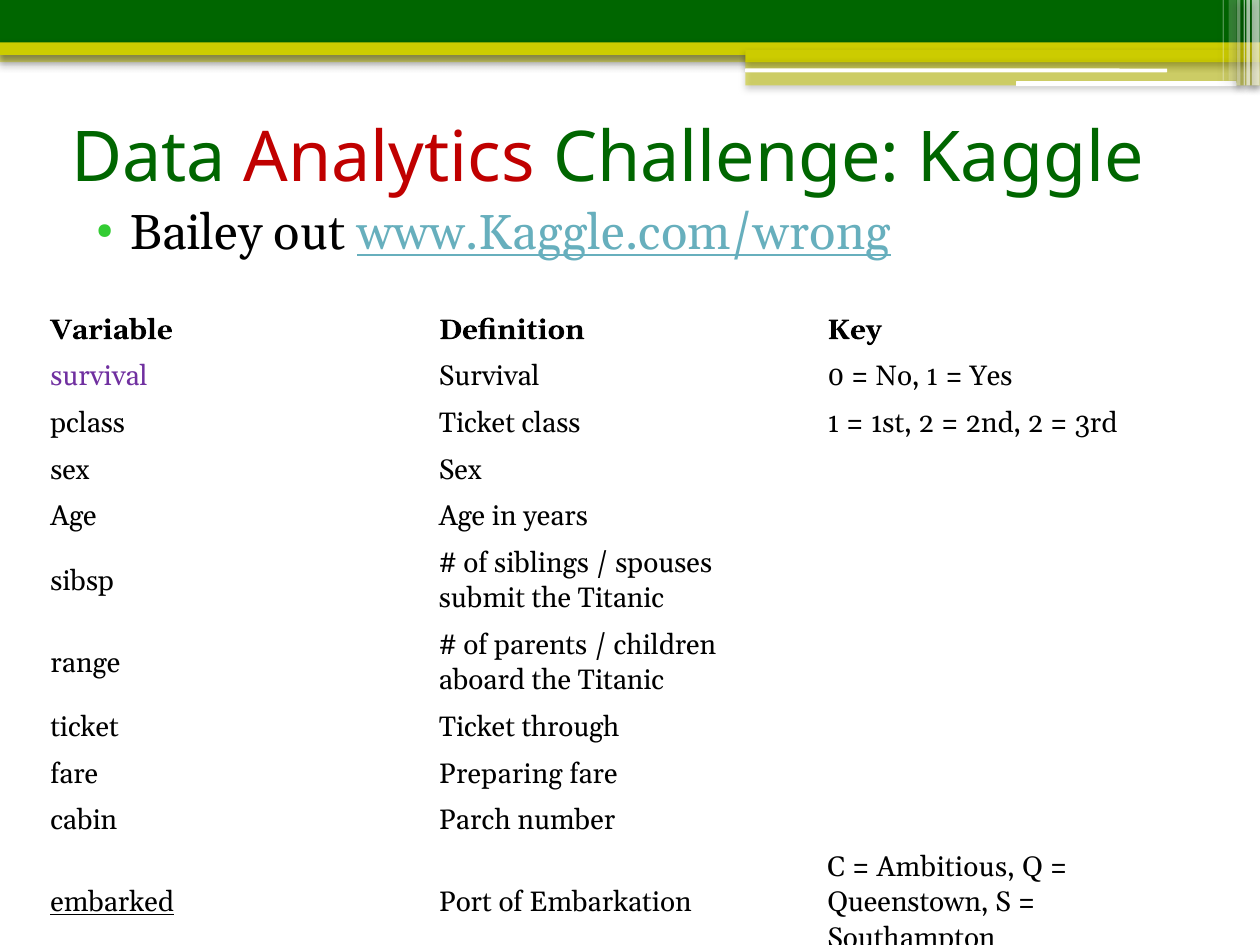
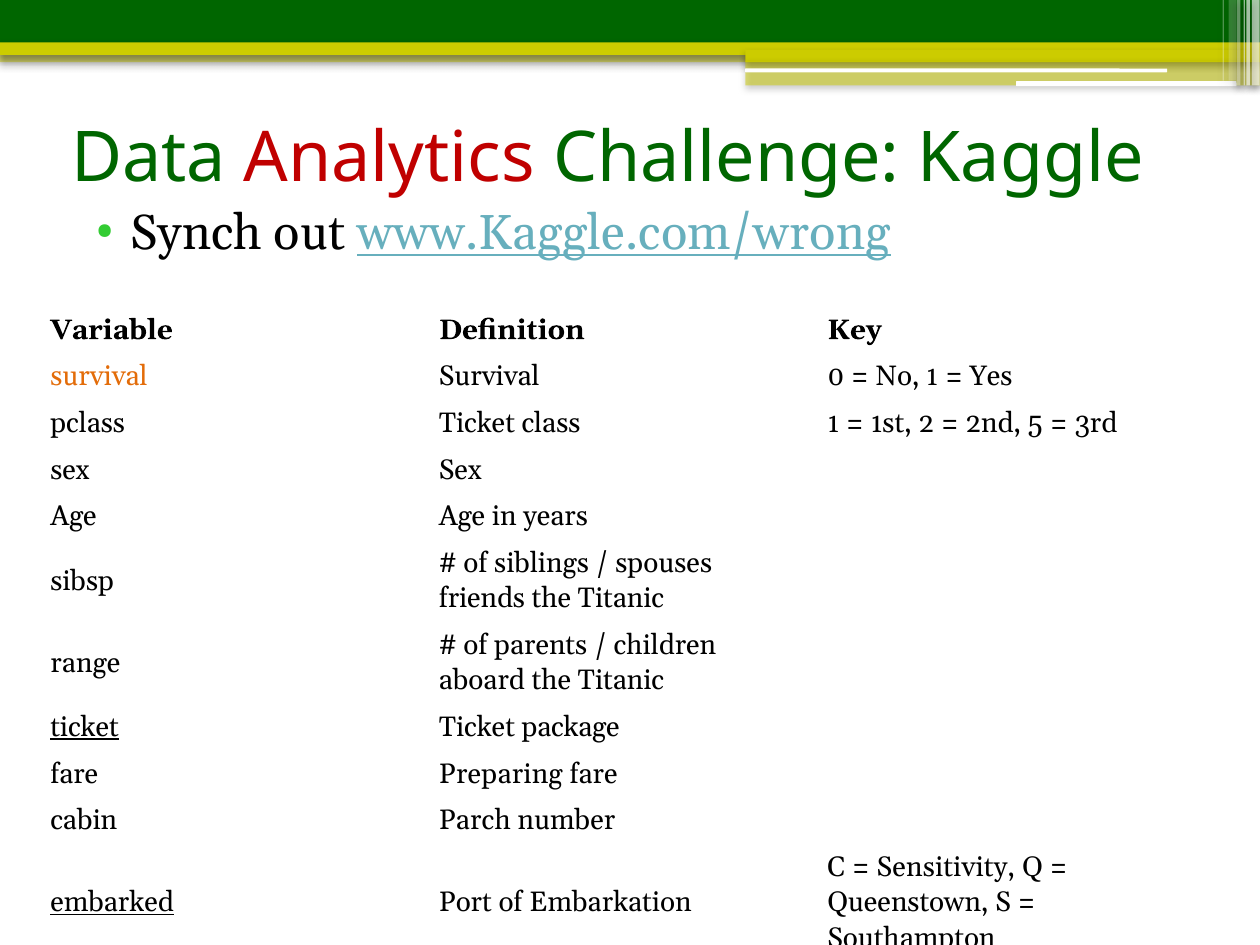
Bailey: Bailey -> Synch (196, 233)
survival colour: purple -> orange (99, 377)
2nd 2: 2 -> 5 (1035, 423)
submit: submit -> friends (482, 599)
ticket underline: none -> present (85, 727)
through: through -> package (571, 727)
Ambitious: Ambitious -> Sensitivity (946, 867)
